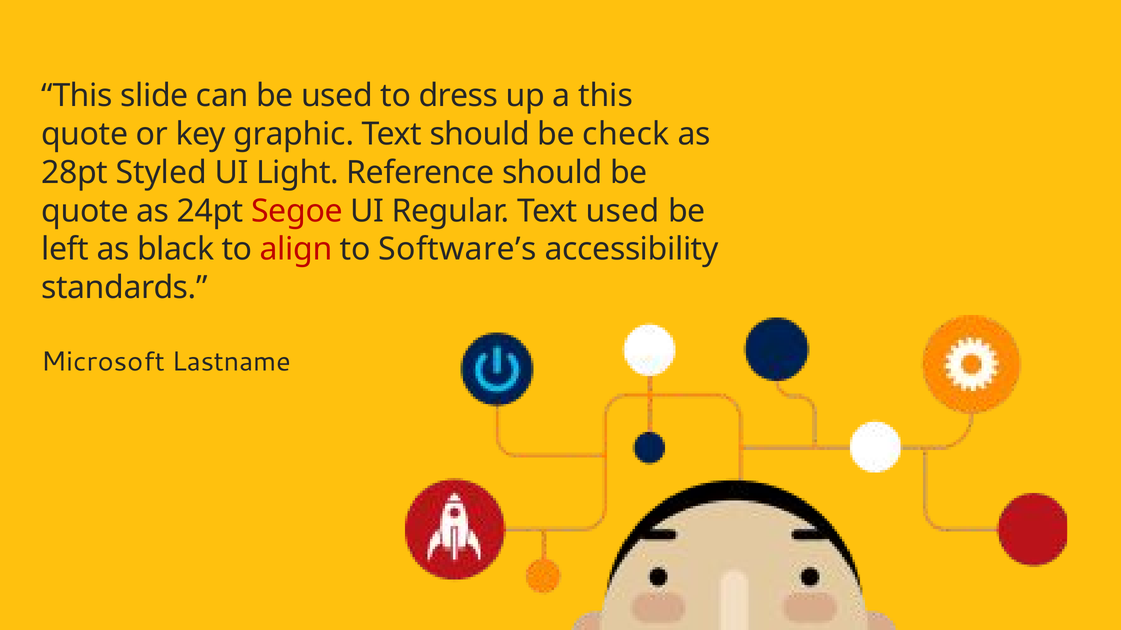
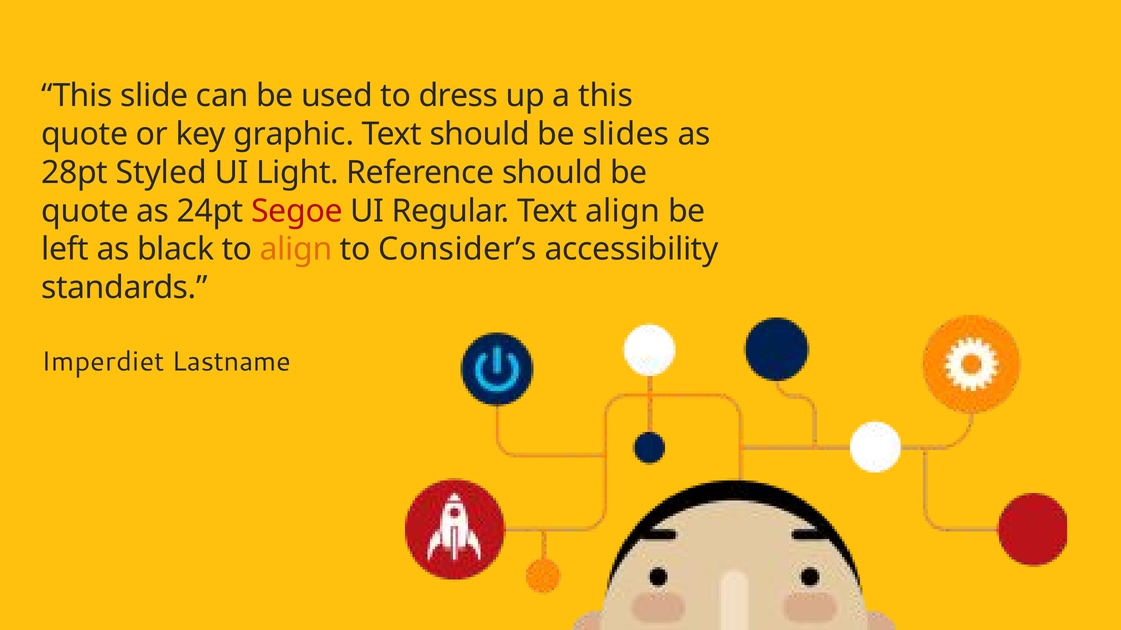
check: check -> slides (626, 134)
Text used: used -> align (623, 211)
align colour: red -> orange (296, 250)
Software’s: Software’s -> Consider’s (457, 250)
Microsoft: Microsoft -> Imperdiet (103, 362)
